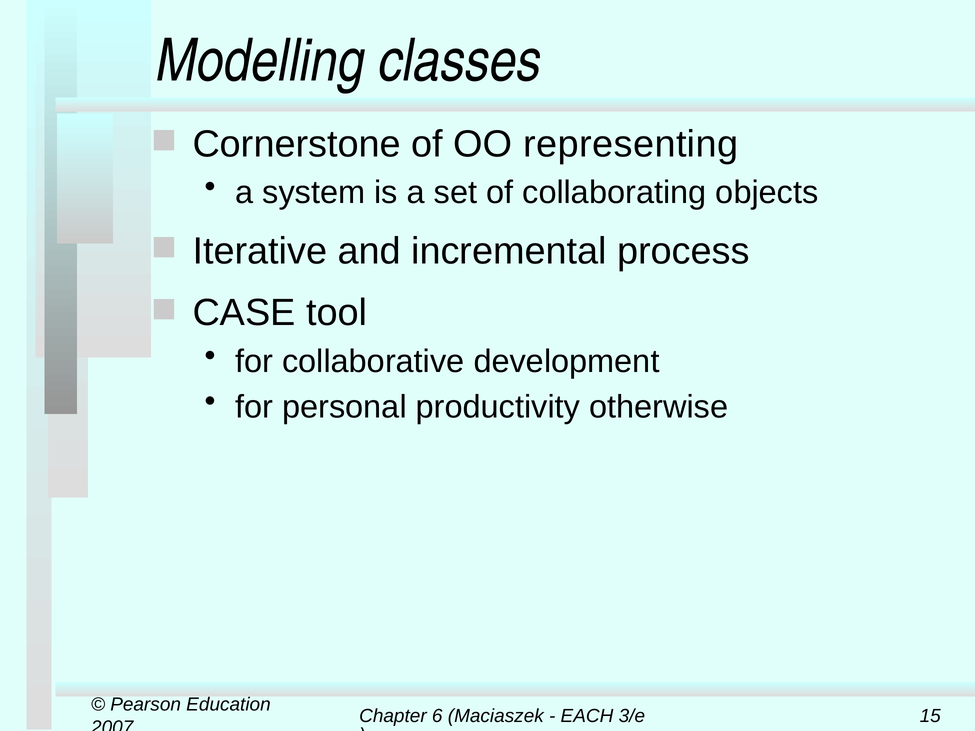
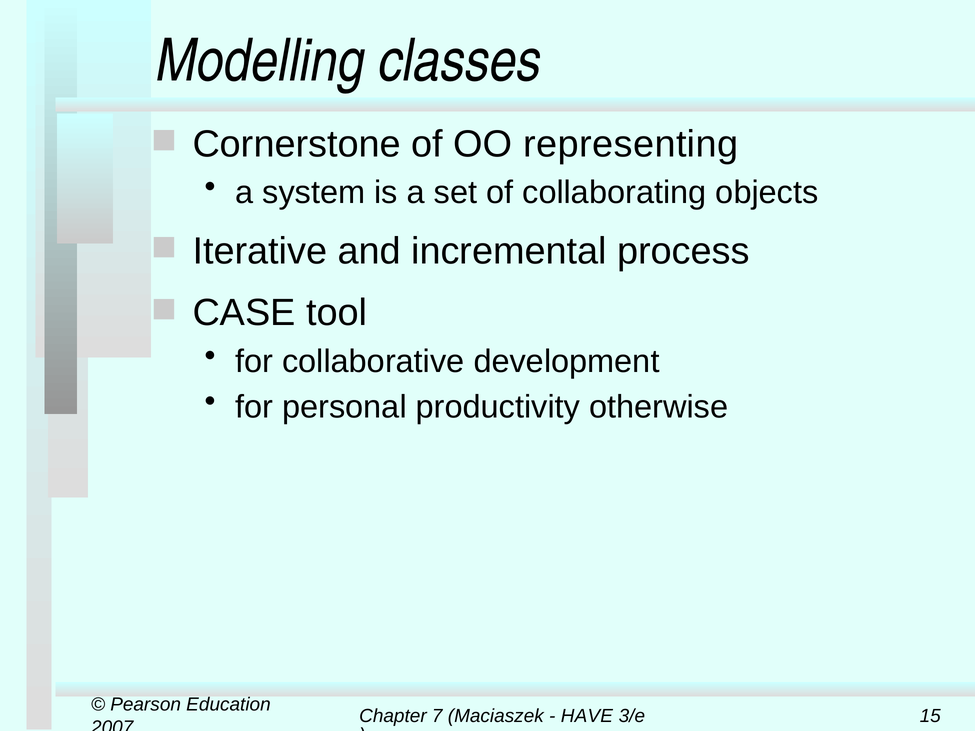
6: 6 -> 7 (437, 716)
EACH: EACH -> HAVE (587, 716)
